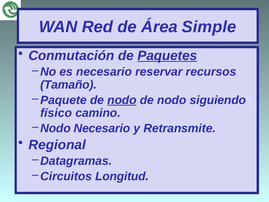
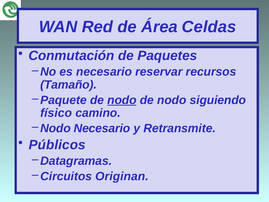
Simple: Simple -> Celdas (209, 27)
Paquetes underline: present -> none (167, 56)
Regional: Regional -> Públicos (57, 145)
Longitud: Longitud -> Originan (122, 176)
